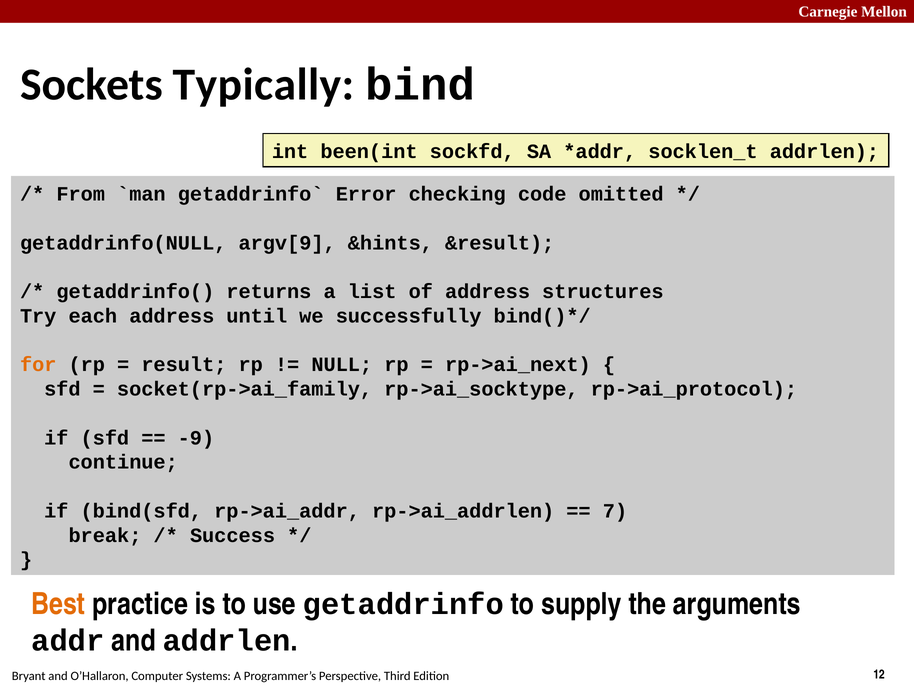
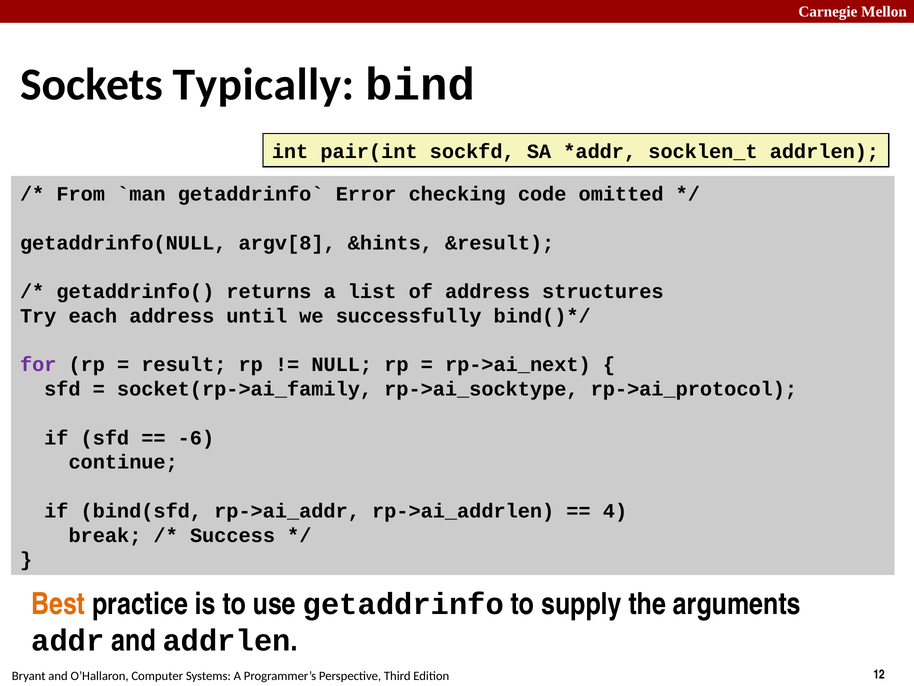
been(int: been(int -> pair(int (369, 152)
argv[9: argv[9 -> argv[8 (287, 243)
for colour: orange -> purple (38, 364)
-9: -9 -> -6 (196, 438)
7: 7 -> 4 (615, 511)
